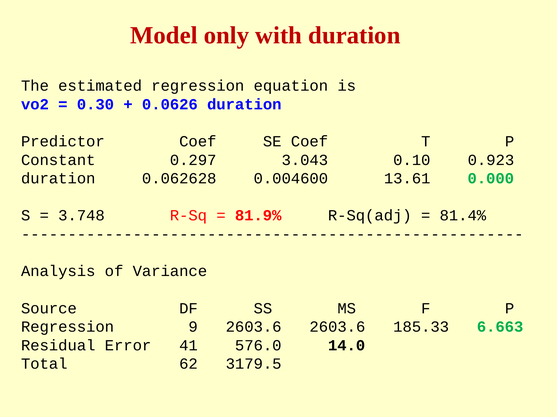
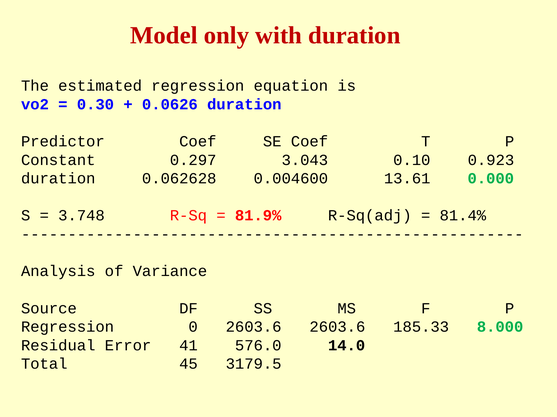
9: 9 -> 0 (193, 327)
6.663: 6.663 -> 8.000 (500, 327)
62: 62 -> 45 (188, 365)
